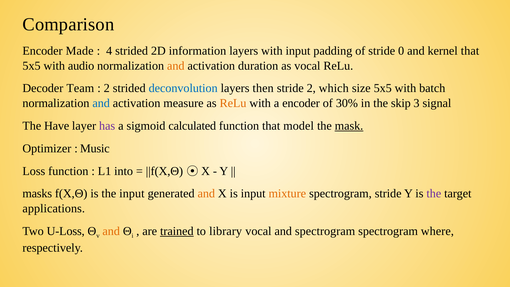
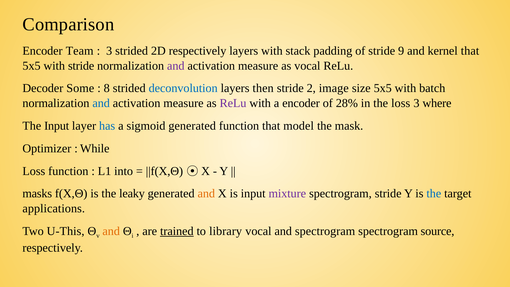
Made: Made -> Team (80, 51)
4: 4 -> 3 (109, 51)
2D information: information -> respectively (198, 51)
with input: input -> stack (298, 51)
0: 0 -> 9 (401, 51)
with audio: audio -> stride (81, 66)
and colour: orange -> purple (176, 66)
duration: duration -> measure (258, 66)
Team: Team -> Some (80, 88)
2: 2 -> 8 (107, 88)
which: which -> image (334, 88)
ReLu colour: orange -> purple (233, 103)
30%: 30% -> 28% (347, 103)
the skip: skip -> loss (401, 103)
signal: signal -> where (437, 103)
The Have: Have -> Input (57, 126)
has colour: purple -> blue (107, 126)
sigmoid calculated: calculated -> generated (192, 126)
mask underline: present -> none (349, 126)
Music: Music -> While (95, 148)
the input: input -> leaky (132, 194)
mixture colour: orange -> purple (287, 194)
the colour: purple -> blue (434, 194)
U-Loss: U-Loss -> U-This (66, 231)
where: where -> source (438, 231)
